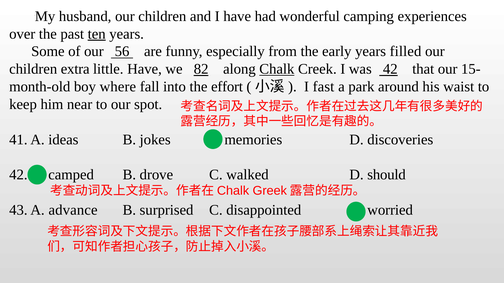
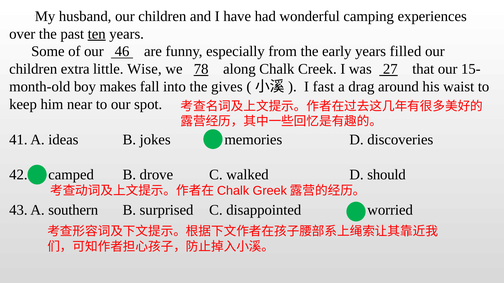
56: 56 -> 46 (122, 52)
little Have: Have -> Wise (144, 69)
82: 82 -> 78 (201, 69)
Chalk underline: present -> none (277, 69)
was 42: 42 -> 27 (390, 69)
where: where -> makes (118, 87)
effort: effort -> gives (227, 87)
park: park -> drag (361, 87)
advance: advance -> southern (73, 210)
